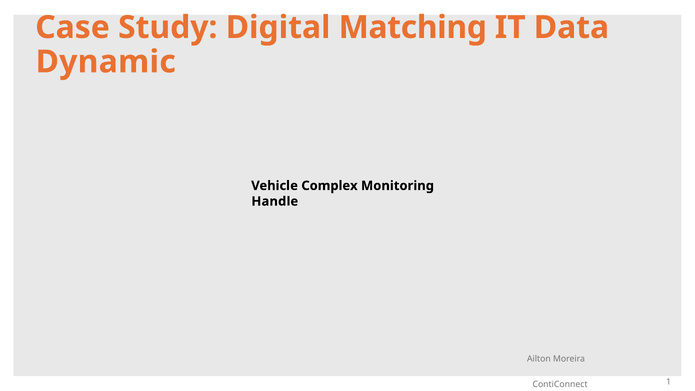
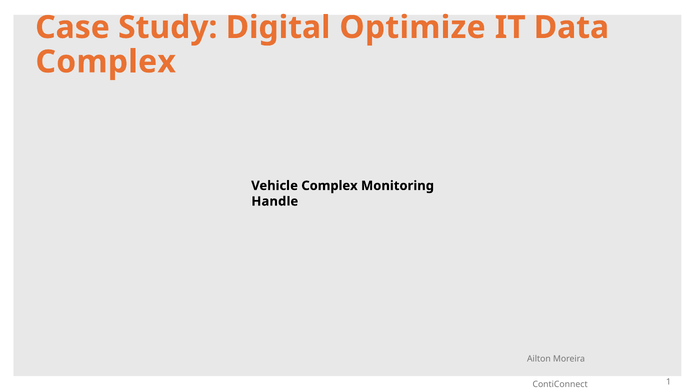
Matching: Matching -> Optimize (413, 27)
Dynamic: Dynamic -> Complex (106, 62)
